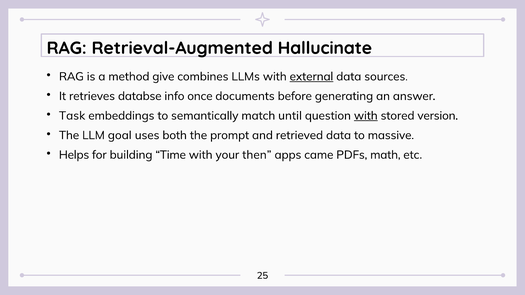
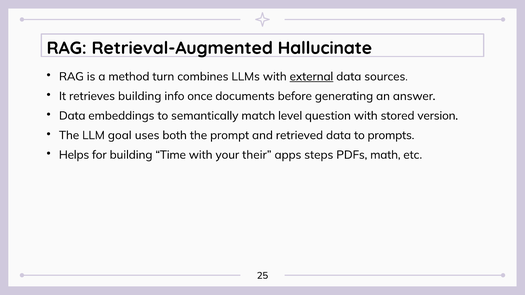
give: give -> turn (163, 77)
retrieves databse: databse -> building (140, 96)
Task: Task -> Data (72, 116)
until: until -> level (290, 116)
with underline: present -> none (366, 116)
massive: massive -> prompts (391, 135)
then: then -> their (257, 155)
came: came -> steps (319, 155)
